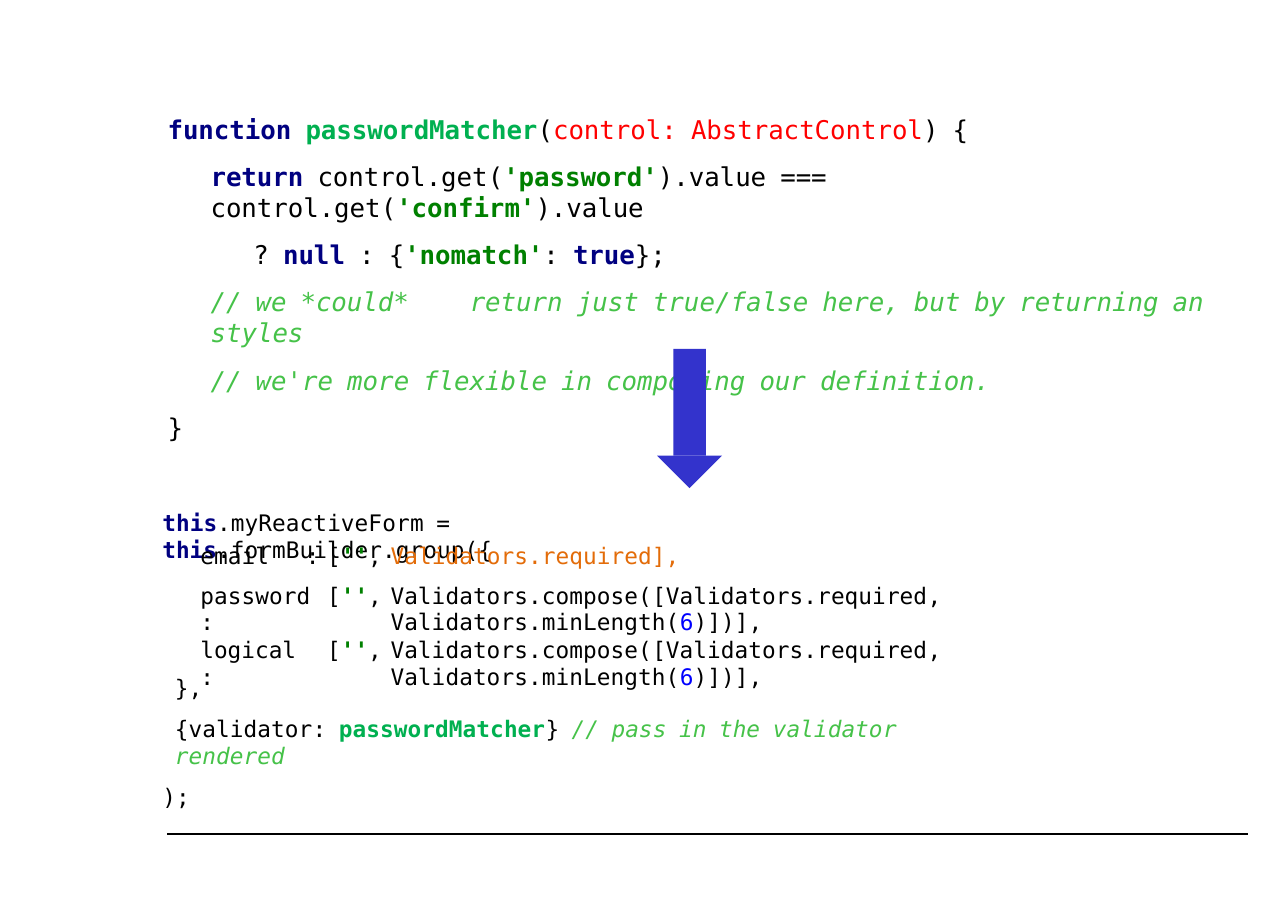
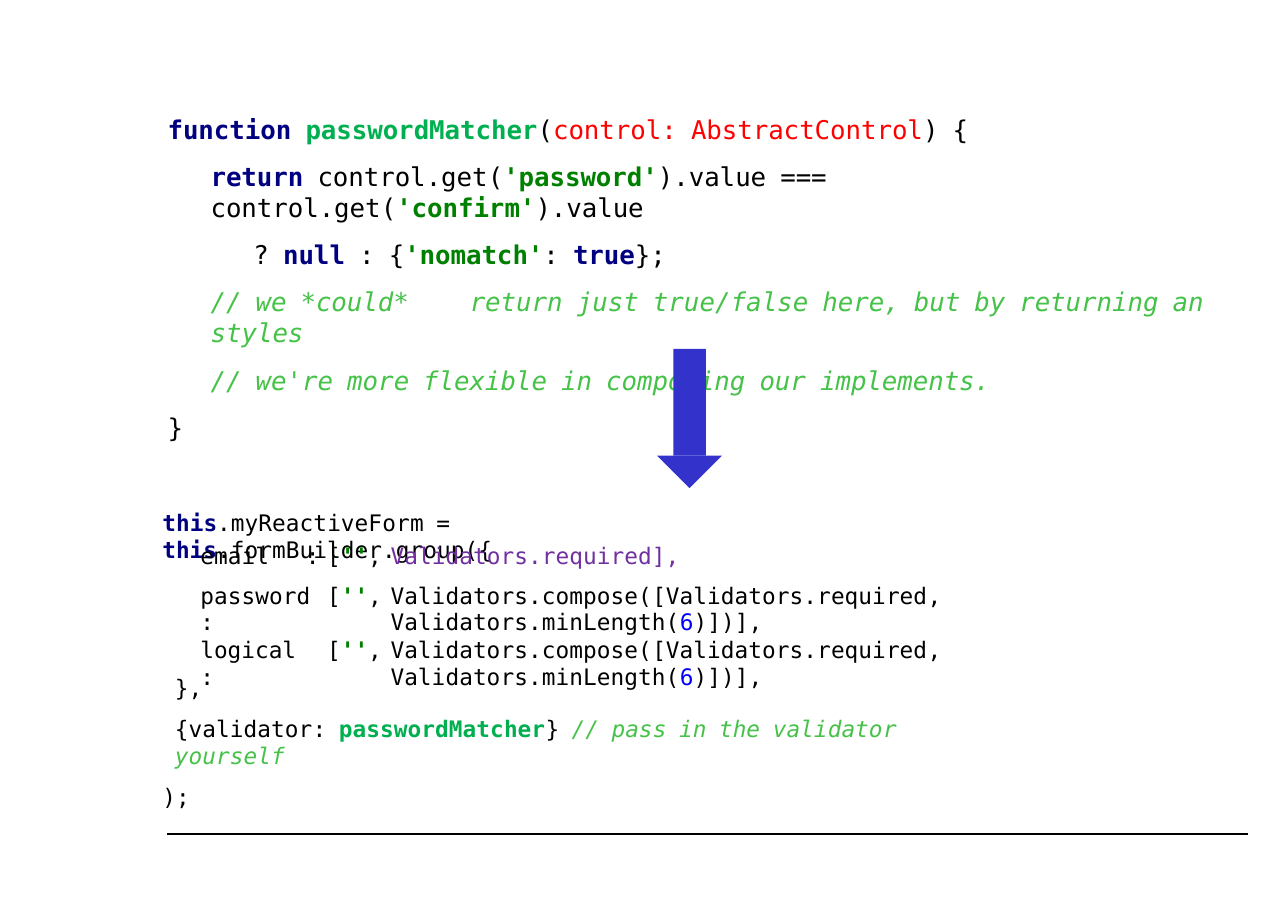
definition: definition -> implements (905, 382)
Validators.required colour: orange -> purple (535, 557)
rendered: rendered -> yourself (230, 757)
